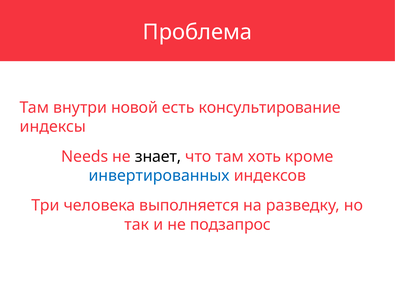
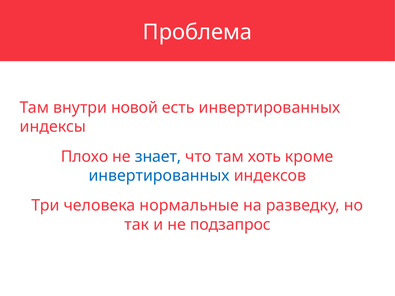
есть консультирование: консультирование -> инвертированных (269, 108)
Needs: Needs -> Плохо (85, 157)
знает colour: black -> blue (158, 157)
выполняется: выполняется -> нормальные (189, 206)
